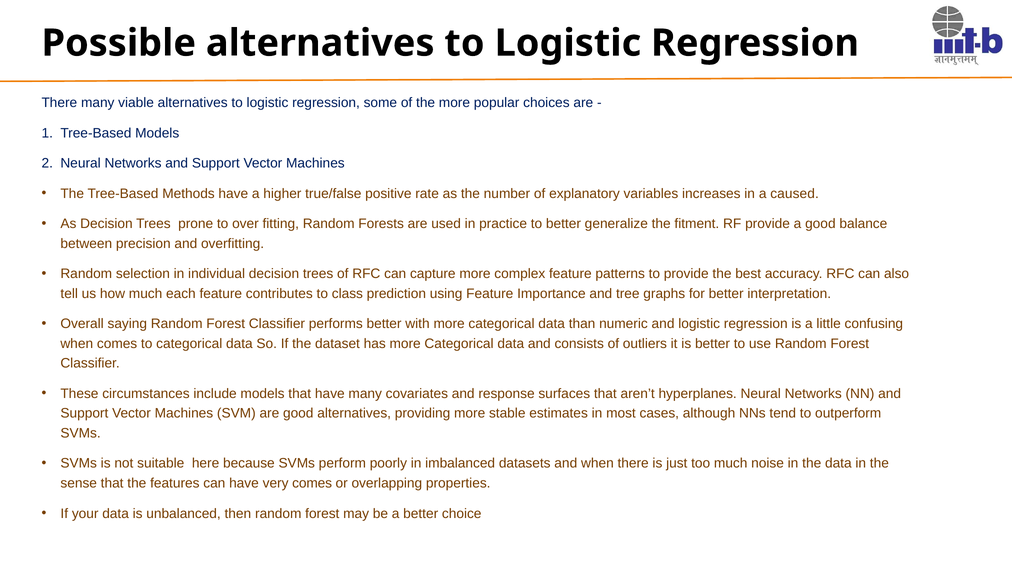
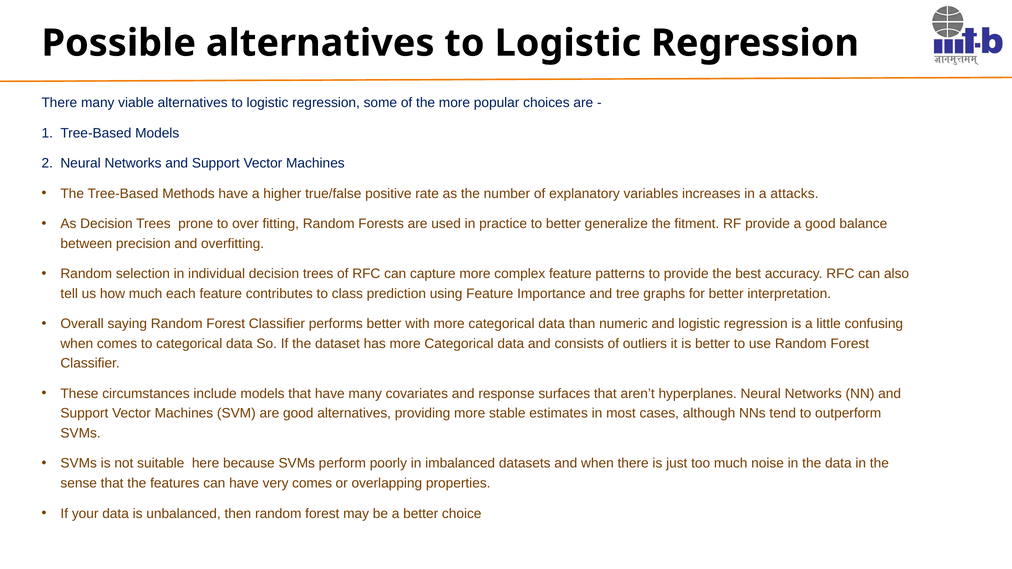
caused: caused -> attacks (795, 194)
